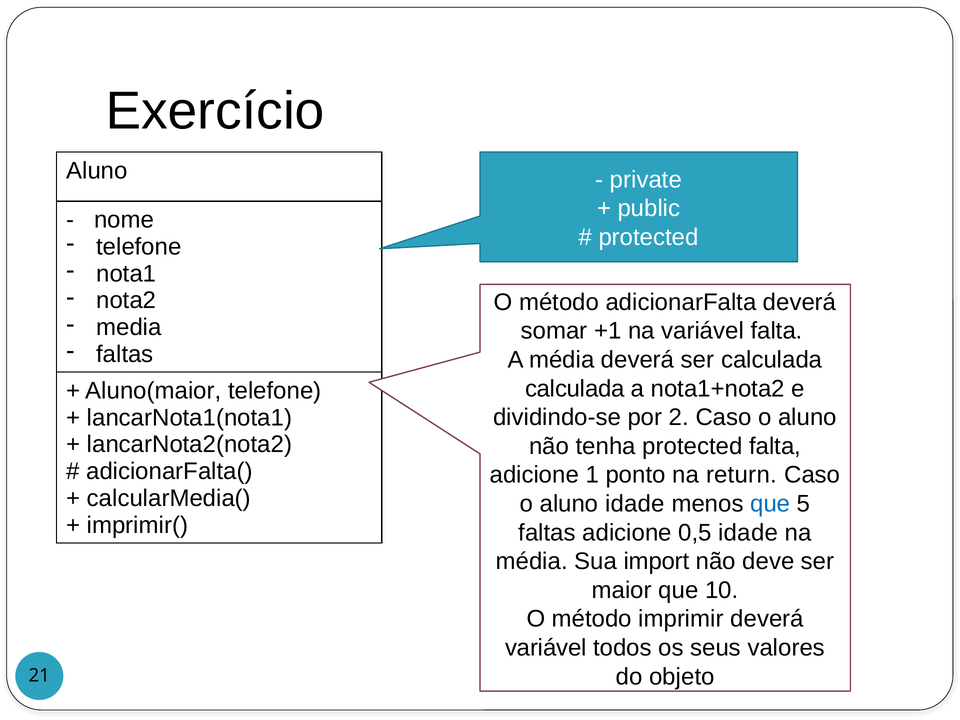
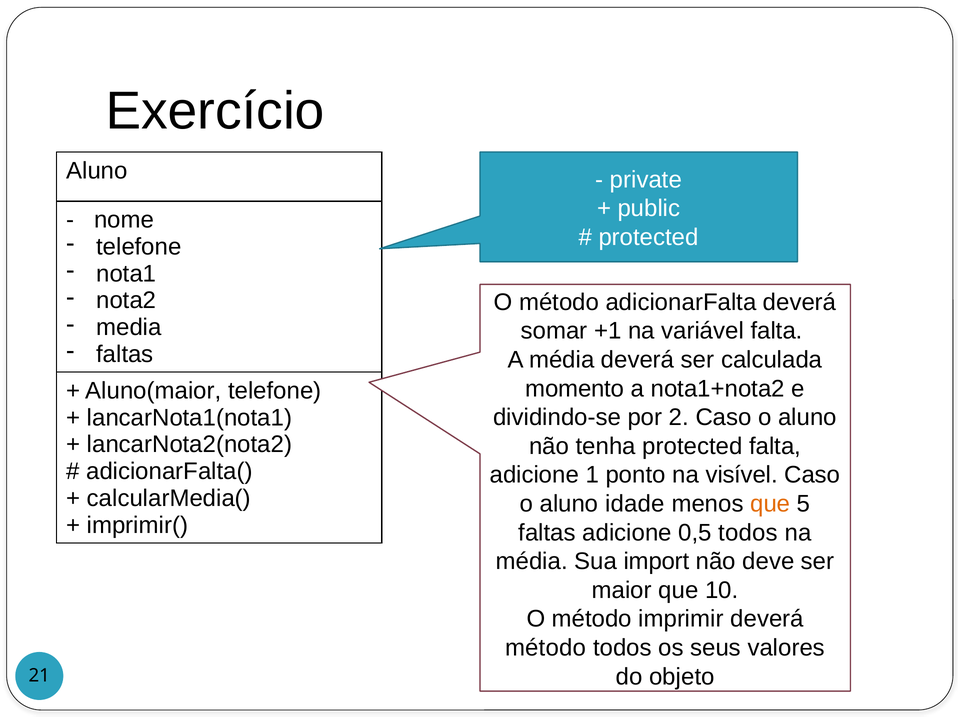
calculada: calculada -> momento (575, 389)
return: return -> visível (742, 475)
que colour: blue -> orange (770, 504)
0,5 idade: idade -> todos (748, 533)
variável: variável -> método (546, 648)
